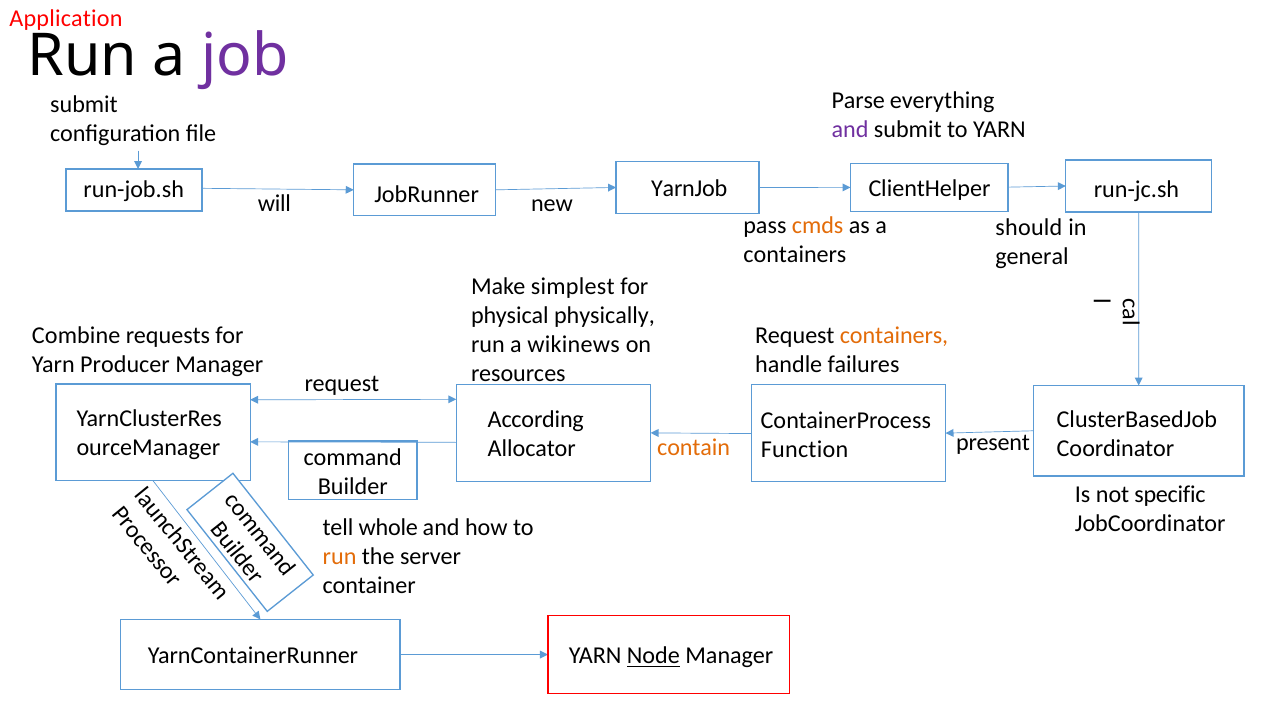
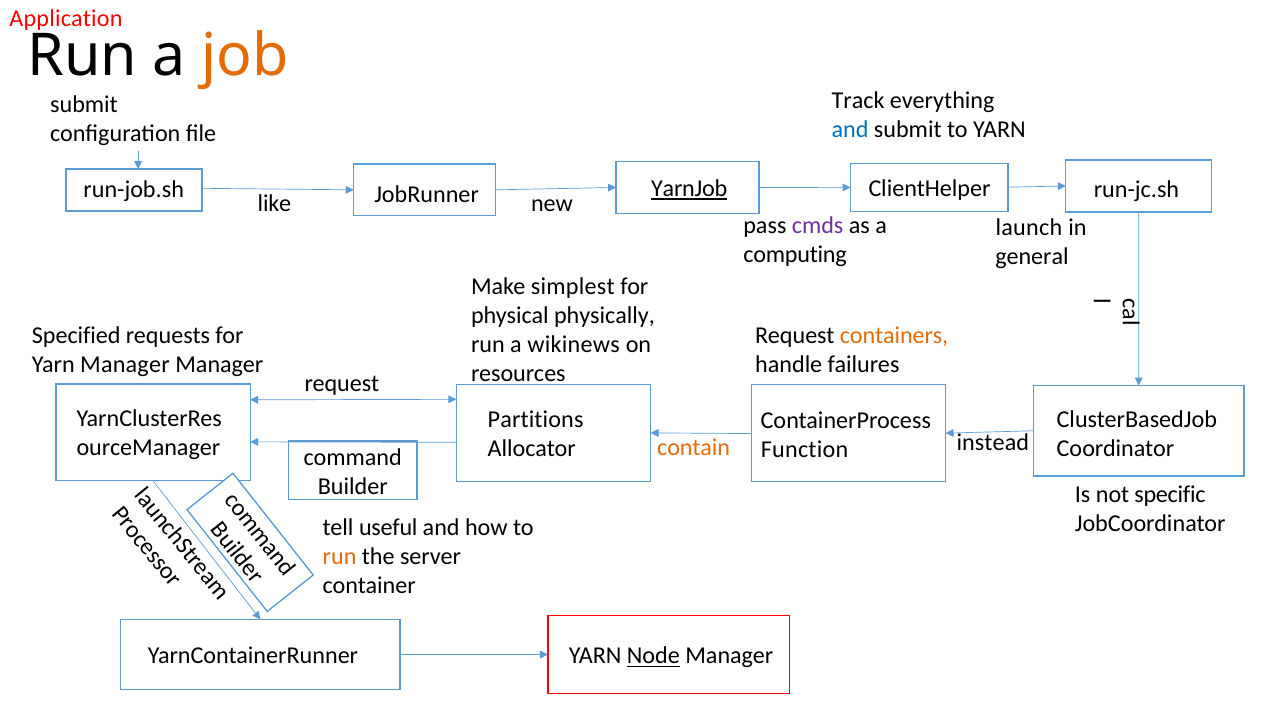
job colour: purple -> orange (245, 56)
Parse: Parse -> Track (858, 101)
and colour: purple -> blue (850, 130)
YarnJob underline: none -> present (689, 189)
will: will -> like (274, 203)
cmds colour: orange -> purple (818, 226)
should: should -> launch (1029, 228)
containers: containers -> computing (795, 255)
Combine: Combine -> Specified (76, 335)
Yarn Producer: Producer -> Manager (125, 364)
According: According -> Partitions (536, 419)
present: present -> instead (993, 443)
whole: whole -> useful (388, 527)
